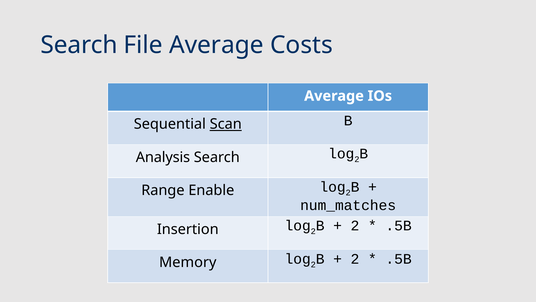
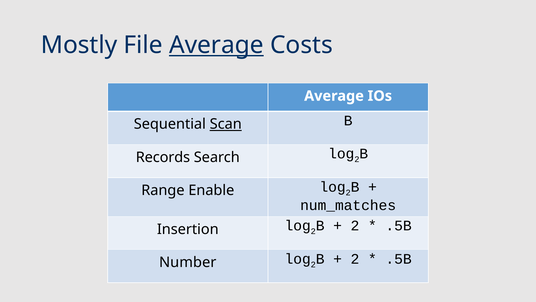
Search: Search -> Mostly (79, 45)
Average underline: none -> present (216, 45)
Analysis: Analysis -> Records (163, 157)
Memory: Memory -> Number (188, 262)
